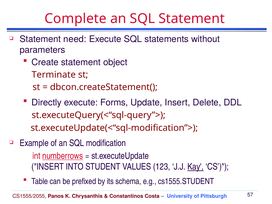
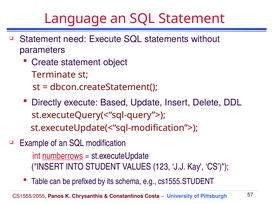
Complete: Complete -> Language (76, 19)
Forms: Forms -> Based (114, 102)
Kay underline: present -> none (196, 167)
